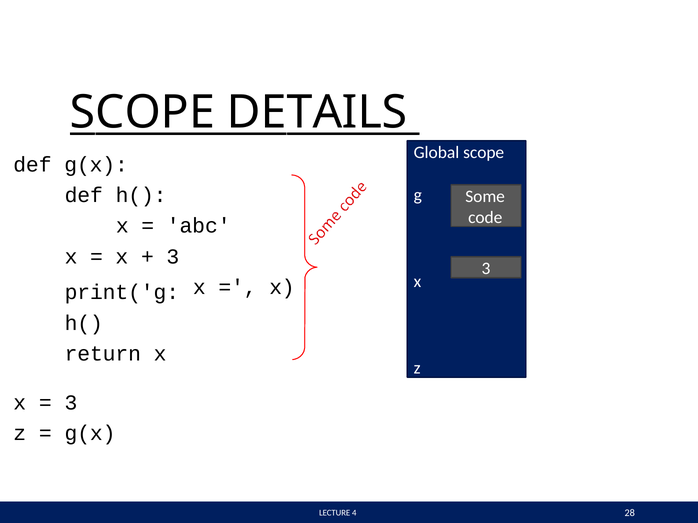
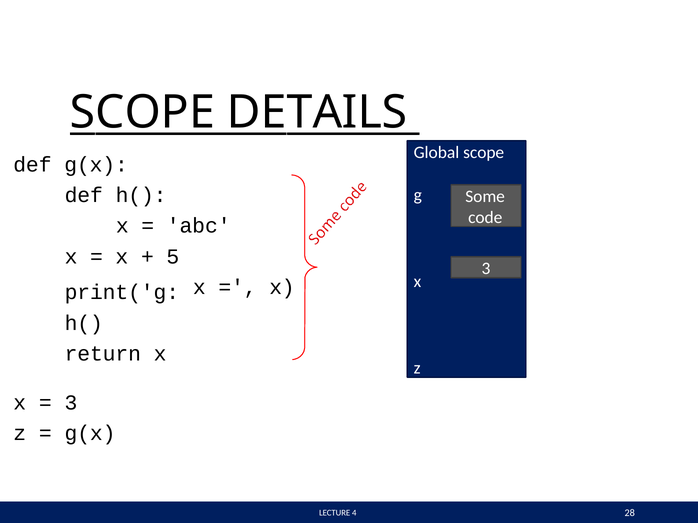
3: 3 -> 5 (173, 257)
